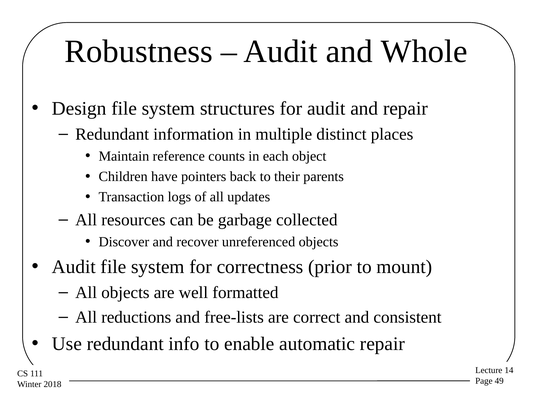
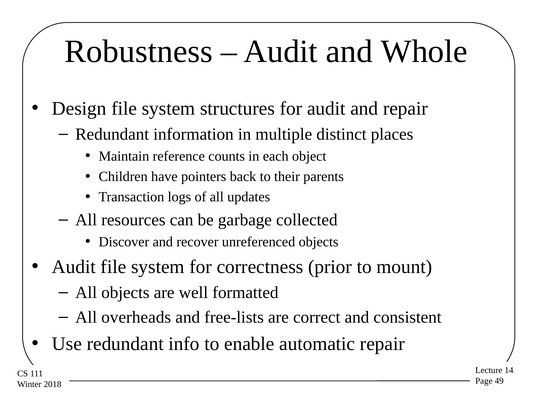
reductions: reductions -> overheads (136, 318)
